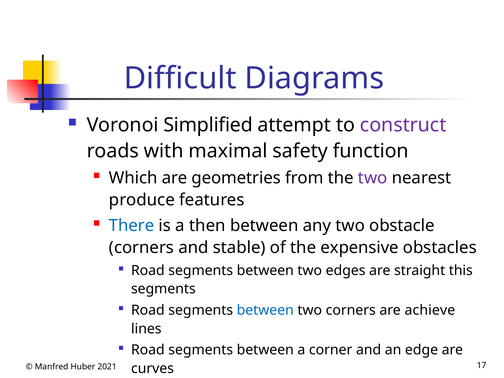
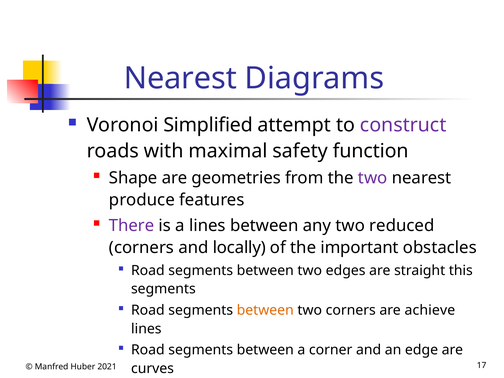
Difficult: Difficult -> Nearest (180, 78)
Which: Which -> Shape (133, 178)
There colour: blue -> purple (132, 226)
a then: then -> lines (207, 226)
obstacle: obstacle -> reduced (402, 226)
stable: stable -> locally (239, 248)
expensive: expensive -> important (360, 248)
between colour: blue -> orange (265, 310)
